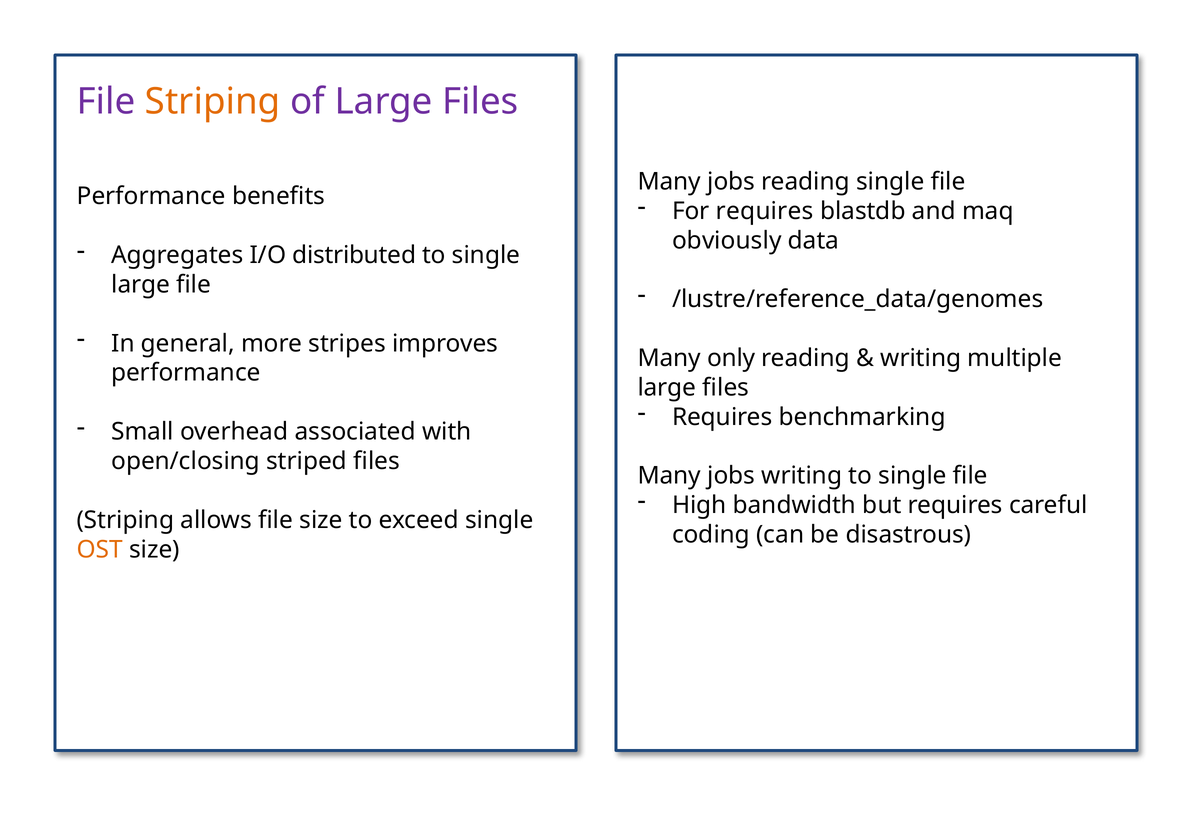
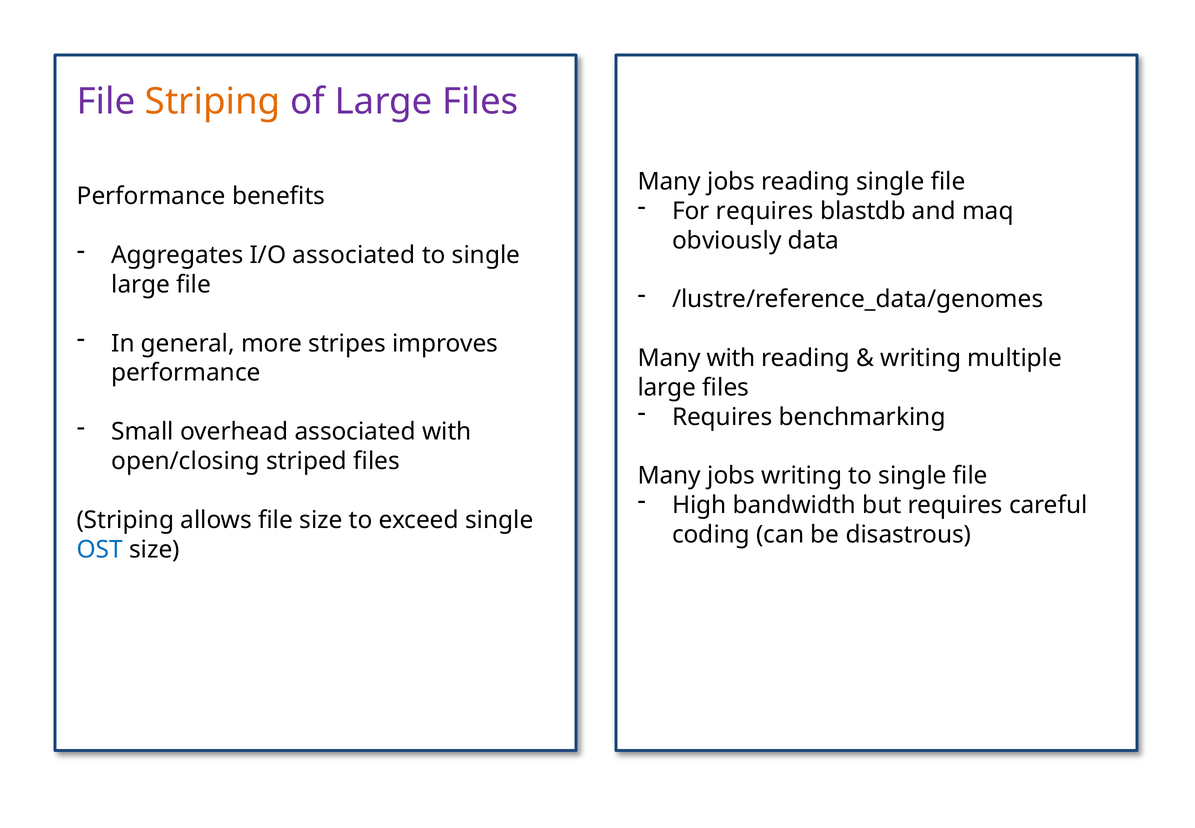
I/O distributed: distributed -> associated (354, 255)
Many only: only -> with (731, 358)
OST colour: orange -> blue (100, 549)
